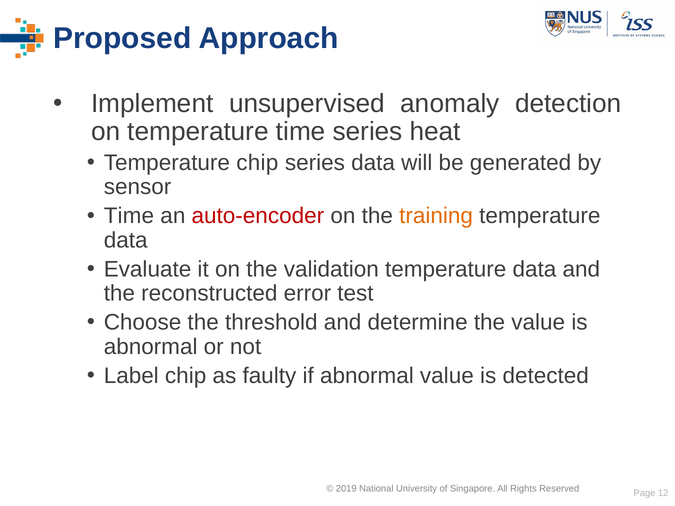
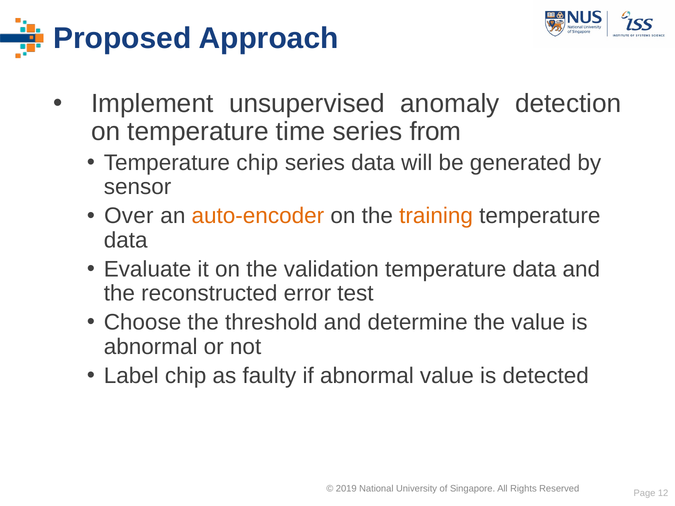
heat: heat -> from (435, 132)
Time: Time -> Over (129, 216)
auto-encoder colour: red -> orange (258, 216)
